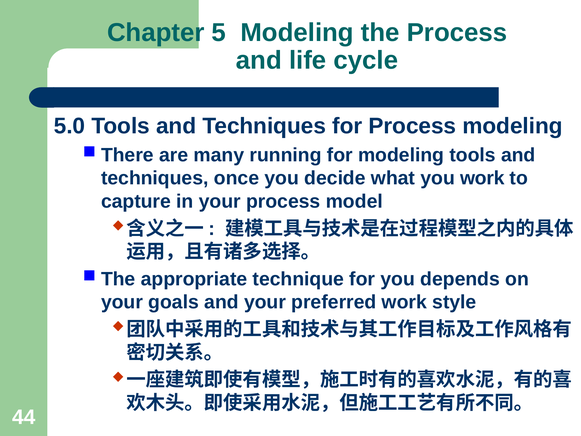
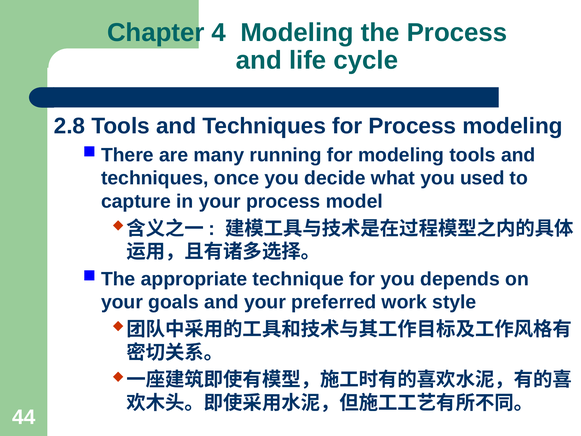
5: 5 -> 4 (219, 33)
5.0: 5.0 -> 2.8 (69, 126)
you work: work -> used (482, 178)
